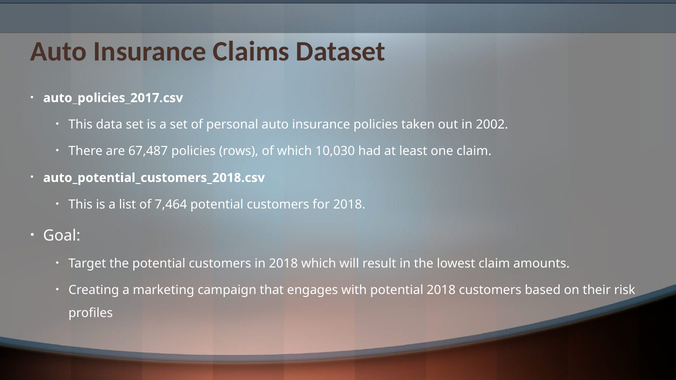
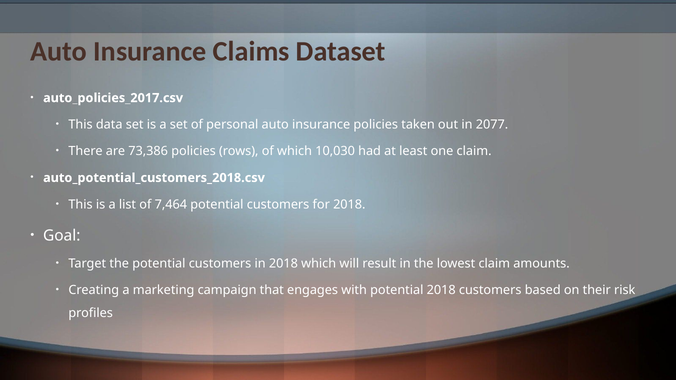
2002: 2002 -> 2077 (492, 125)
67,487: 67,487 -> 73,386 (148, 151)
